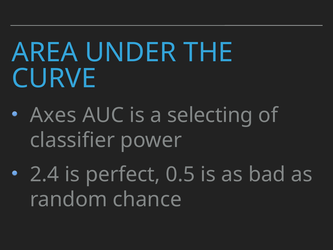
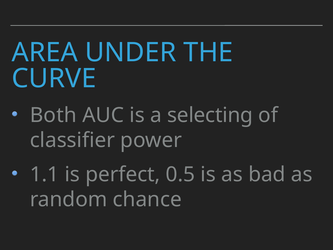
Axes: Axes -> Both (53, 115)
2.4: 2.4 -> 1.1 (44, 174)
